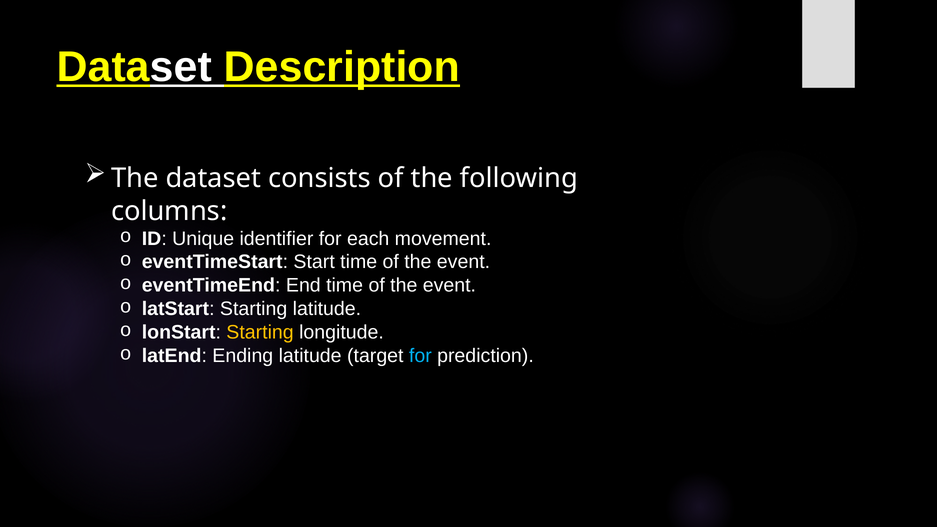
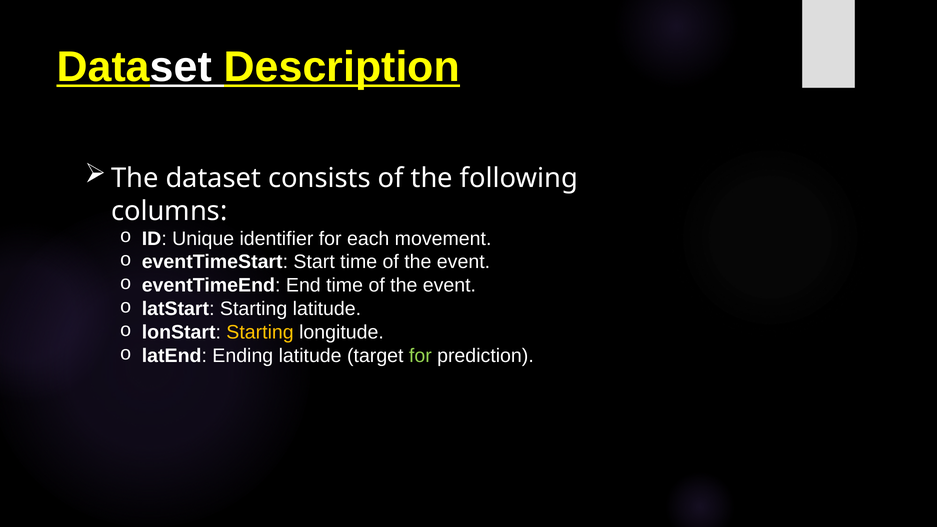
for colour: light blue -> light green (420, 356)
